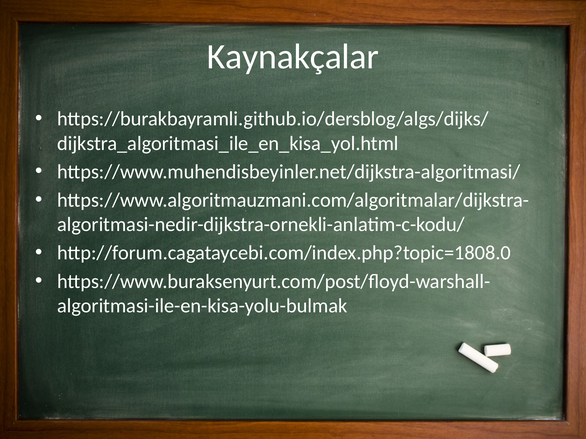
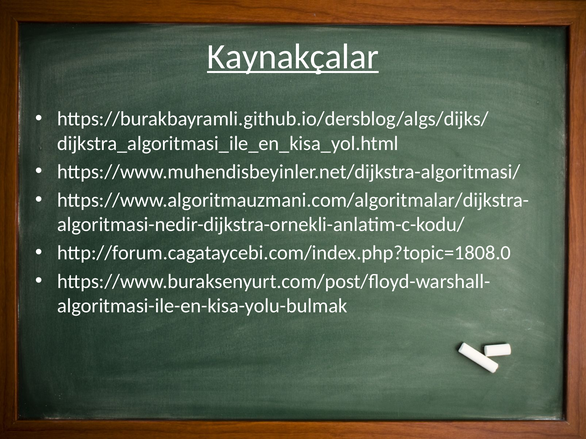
Kaynakçalar underline: none -> present (293, 57)
